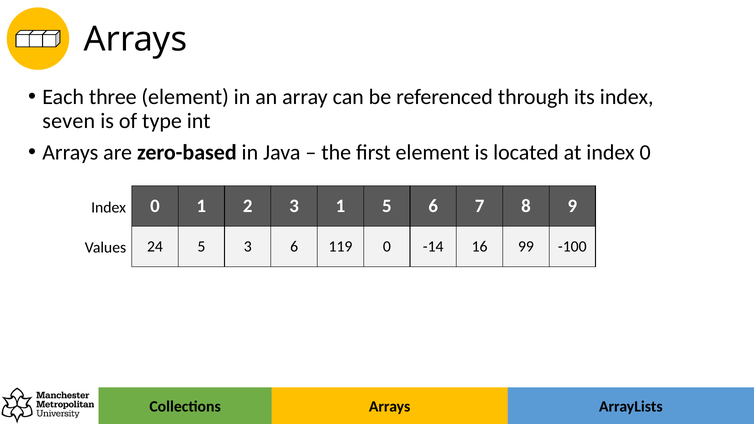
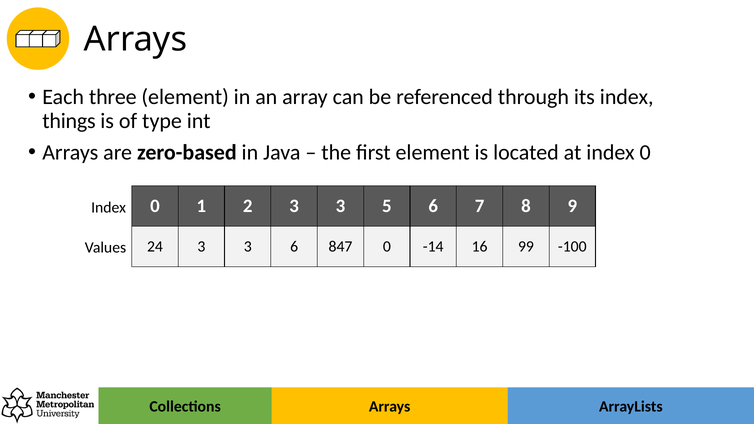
seven: seven -> things (69, 121)
2 3 1: 1 -> 3 (340, 206)
24 5: 5 -> 3 (201, 247)
119: 119 -> 847 (340, 247)
